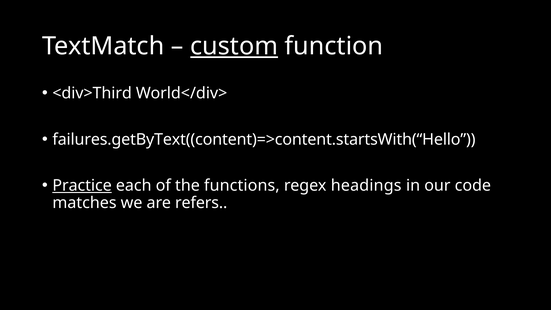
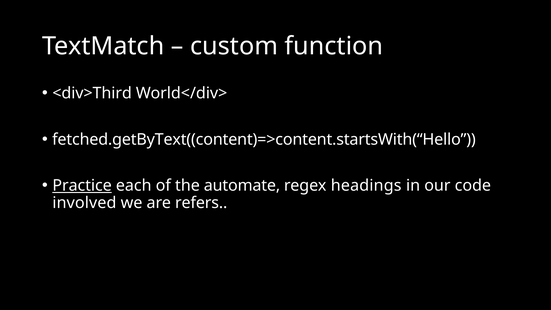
custom underline: present -> none (234, 46)
failures.getByText((content)=>content.startsWith(“Hello: failures.getByText((content)=>content.startsWith(“Hello -> fetched.getByText((content)=>content.startsWith(“Hello (264, 139)
functions: functions -> automate (242, 186)
matches: matches -> involved (84, 203)
